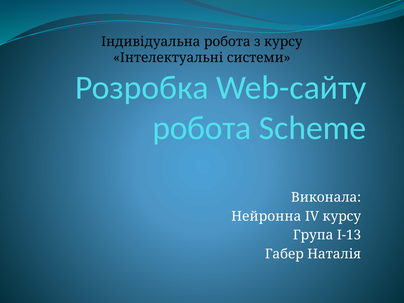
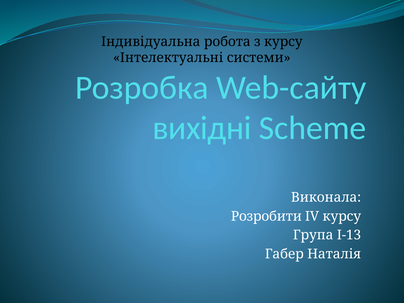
робота: робота -> вихідні (202, 128)
Нейронна: Нейронна -> Розробити (266, 216)
